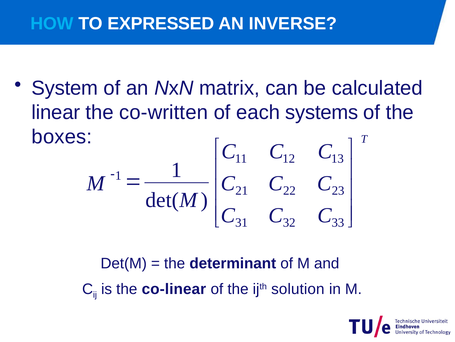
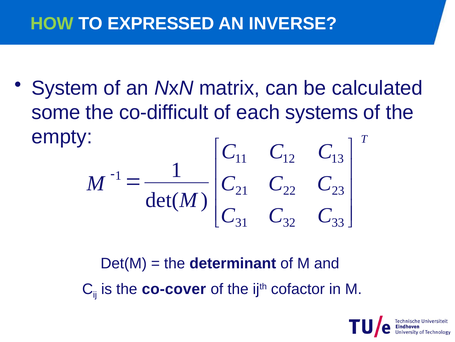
HOW colour: light blue -> light green (52, 24)
linear: linear -> some (56, 112)
co-written: co-written -> co-difficult (164, 112)
boxes: boxes -> empty (62, 136)
co-linear: co-linear -> co-cover (174, 289)
solution: solution -> cofactor (298, 289)
